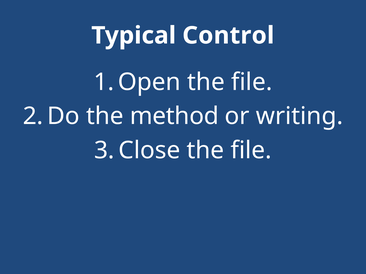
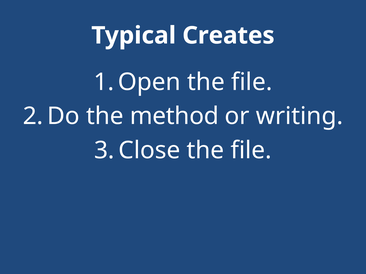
Control: Control -> Creates (228, 36)
